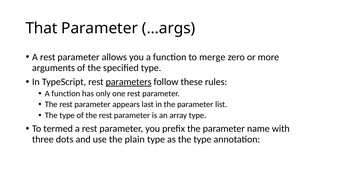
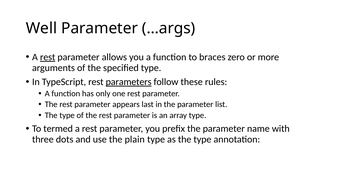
That: That -> Well (41, 28)
rest underline: none -> present (48, 57)
merge: merge -> braces (212, 57)
